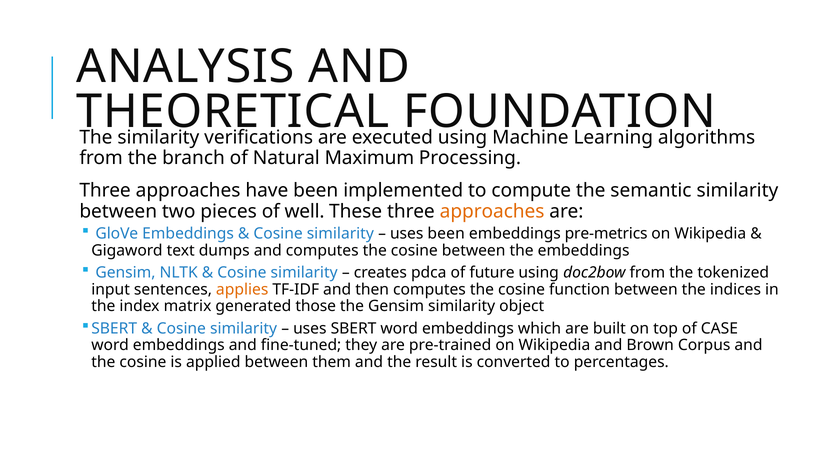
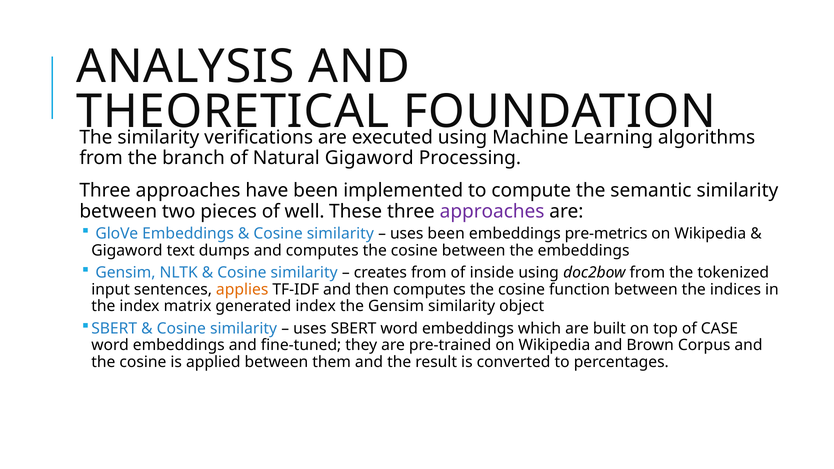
Natural Maximum: Maximum -> Gigaword (369, 158)
approaches colour: orange -> purple (492, 211)
creates pdca: pdca -> from (429, 273)
future: future -> inside (492, 273)
generated those: those -> index (316, 306)
